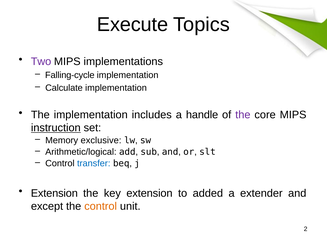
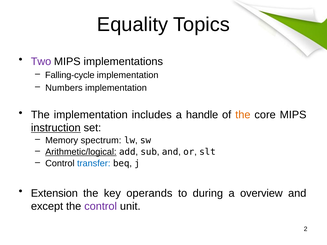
Execute: Execute -> Equality (133, 25)
Calculate: Calculate -> Numbers (64, 88)
the colour: purple -> orange (243, 115)
exclusive: exclusive -> spectrum (101, 140)
Arithmetic/logical underline: none -> present (81, 152)
key extension: extension -> operands (149, 193)
added: added -> during (208, 193)
extender: extender -> overview (261, 193)
control colour: orange -> purple (101, 206)
